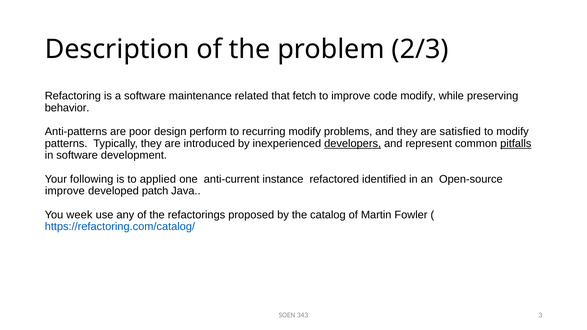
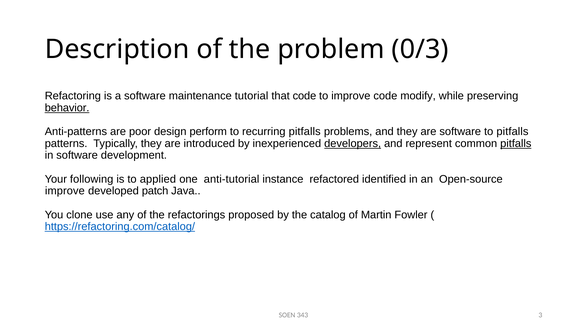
2/3: 2/3 -> 0/3 (420, 49)
related: related -> tutorial (252, 96)
that fetch: fetch -> code (304, 96)
behavior underline: none -> present (67, 108)
recurring modify: modify -> pitfalls (305, 132)
are satisfied: satisfied -> software (460, 132)
to modify: modify -> pitfalls (512, 132)
anti-current: anti-current -> anti-tutorial (232, 179)
week: week -> clone (79, 215)
https://refactoring.com/catalog/ underline: none -> present (120, 227)
